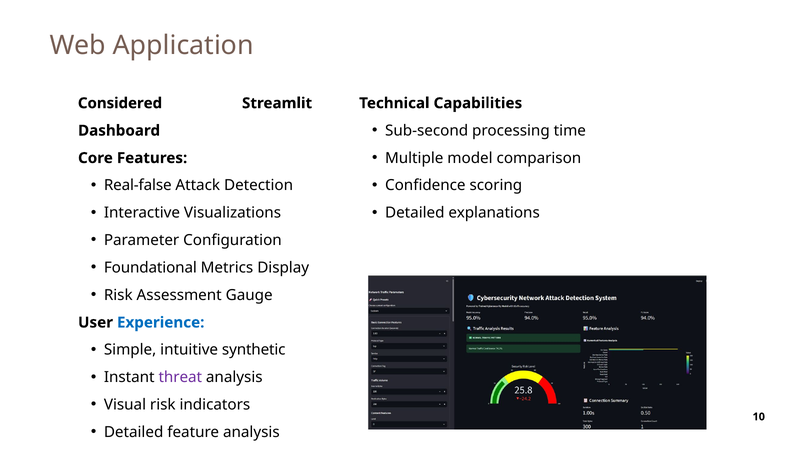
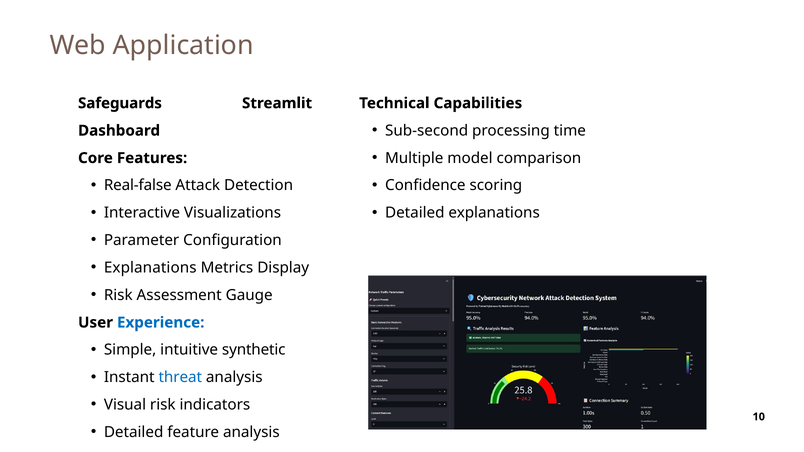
Considered: Considered -> Safeguards (120, 103)
Foundational: Foundational -> Explanations (150, 268)
threat colour: purple -> blue (180, 378)
